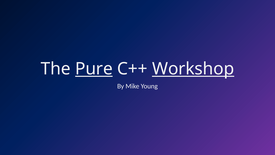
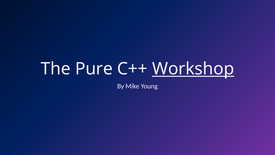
Pure underline: present -> none (94, 69)
